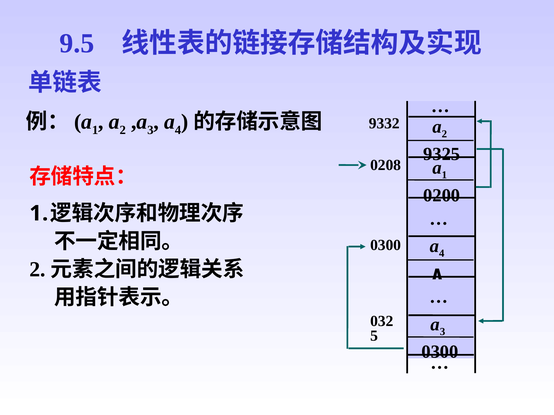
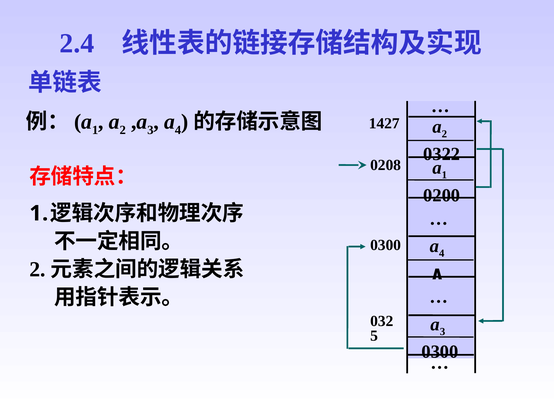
9.5: 9.5 -> 2.4 (77, 43)
9332: 9332 -> 1427 (384, 124)
9325: 9325 -> 0322 (442, 154)
